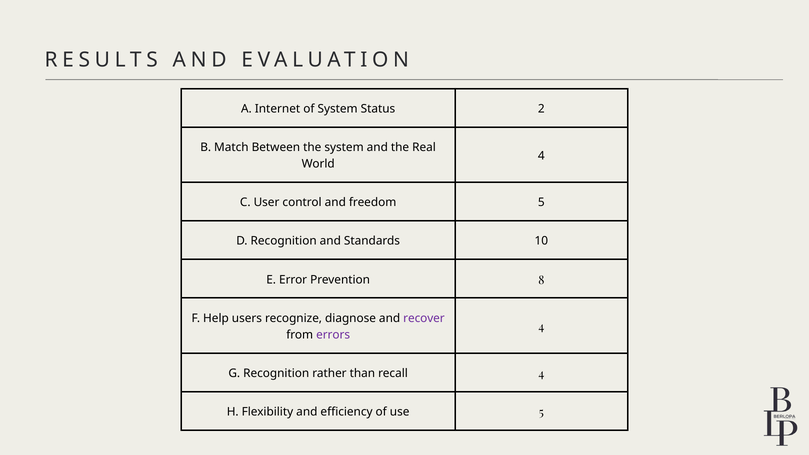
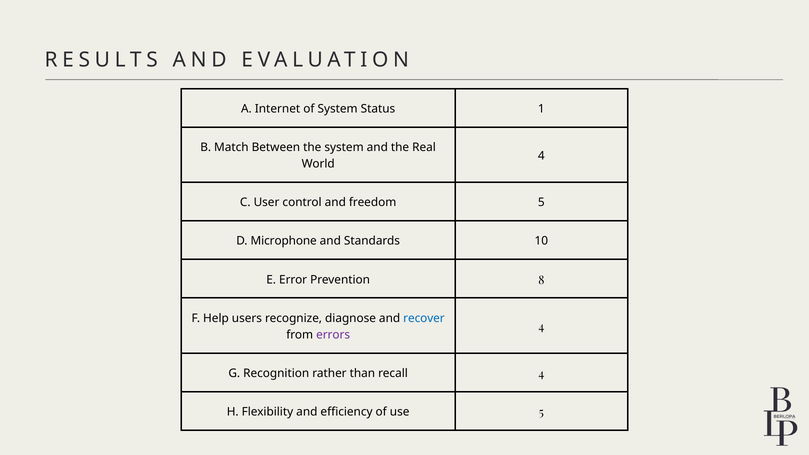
2: 2 -> 1 (541, 109)
D Recognition: Recognition -> Microphone (284, 241)
recover colour: purple -> blue (424, 318)
